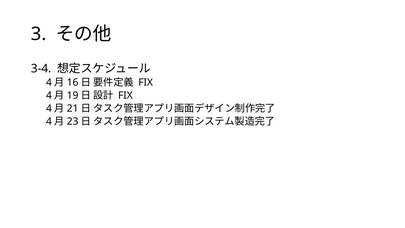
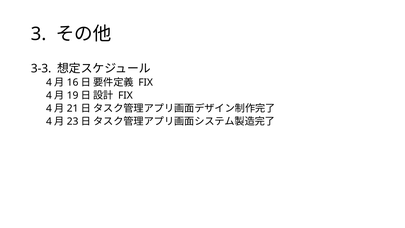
3-4: 3-4 -> 3-3 (41, 68)
